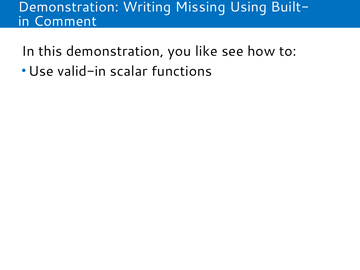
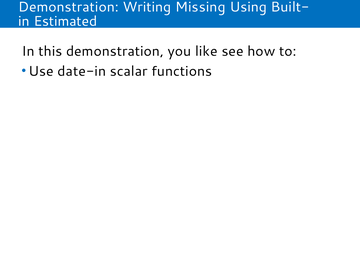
Comment: Comment -> Estimated (65, 21)
valid-in: valid-in -> date-in (82, 71)
